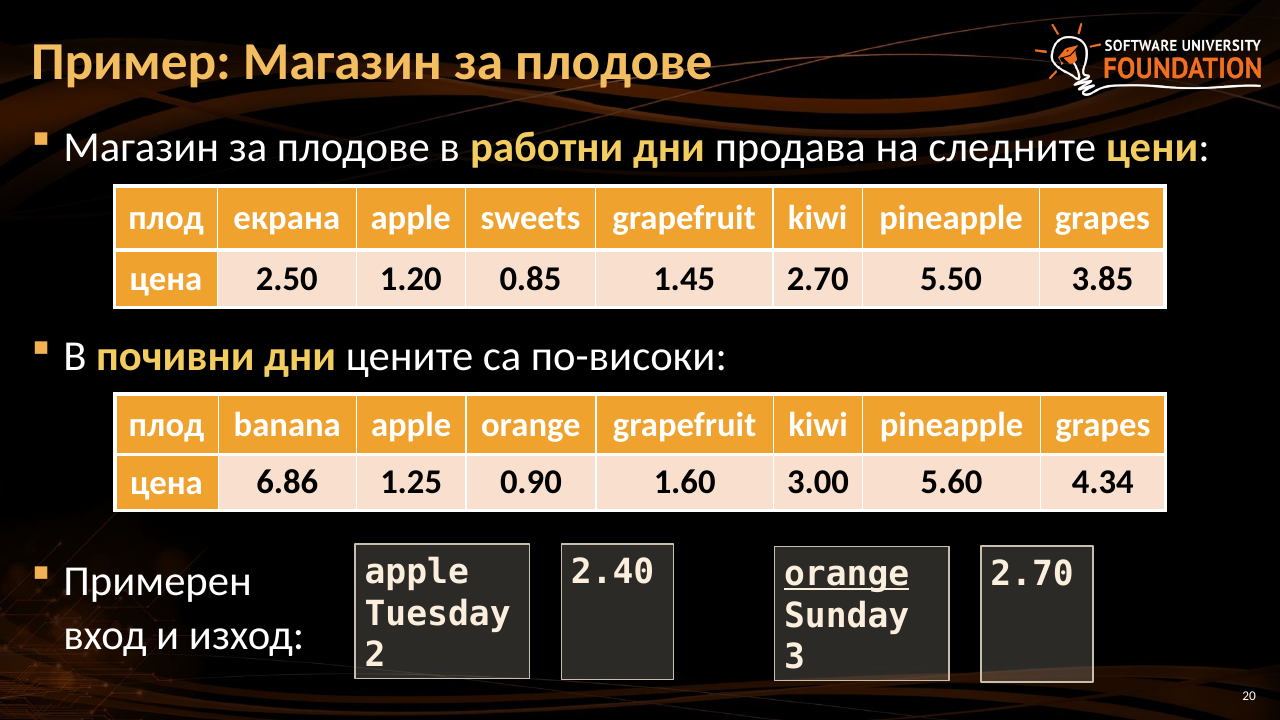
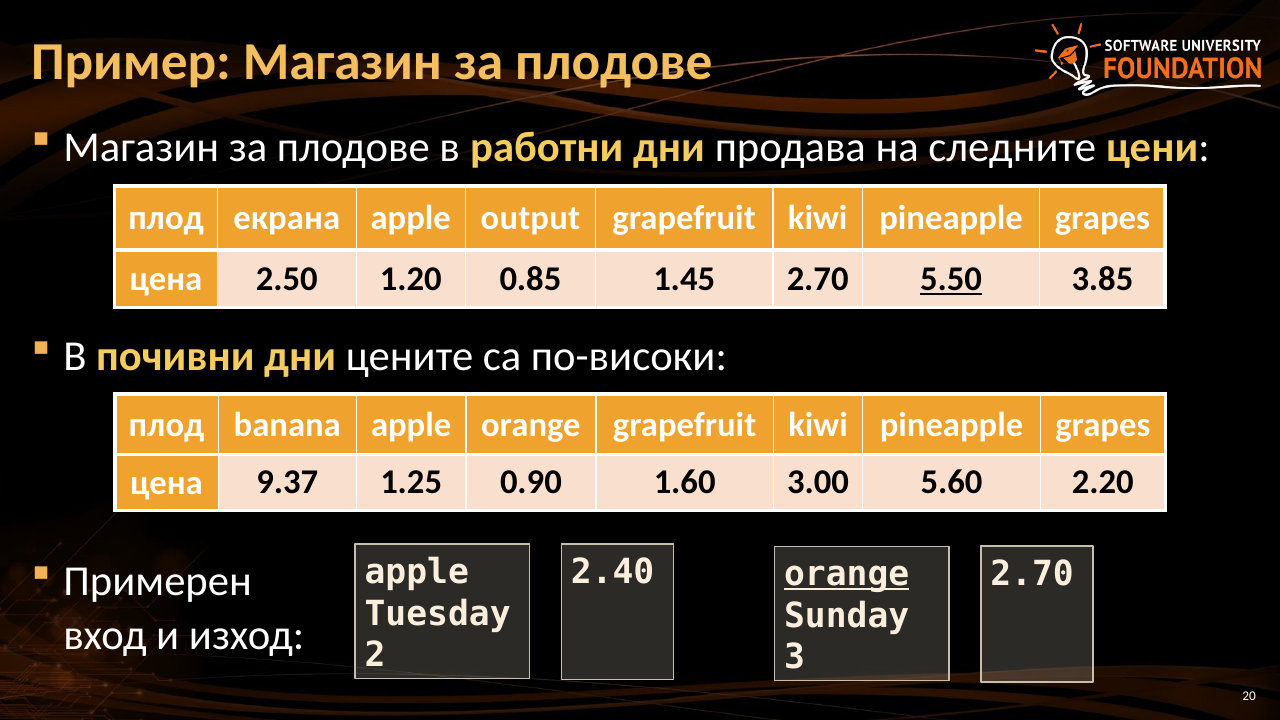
sweets: sweets -> output (530, 219)
5.50 underline: none -> present (951, 279)
6.86: 6.86 -> 9.37 (287, 483)
4.34: 4.34 -> 2.20 (1103, 483)
